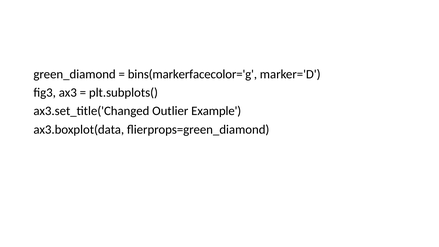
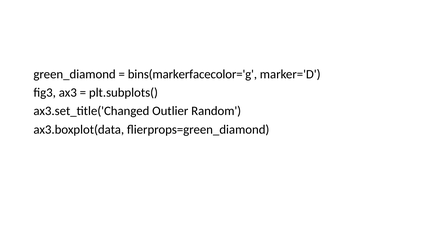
Example: Example -> Random (216, 111)
